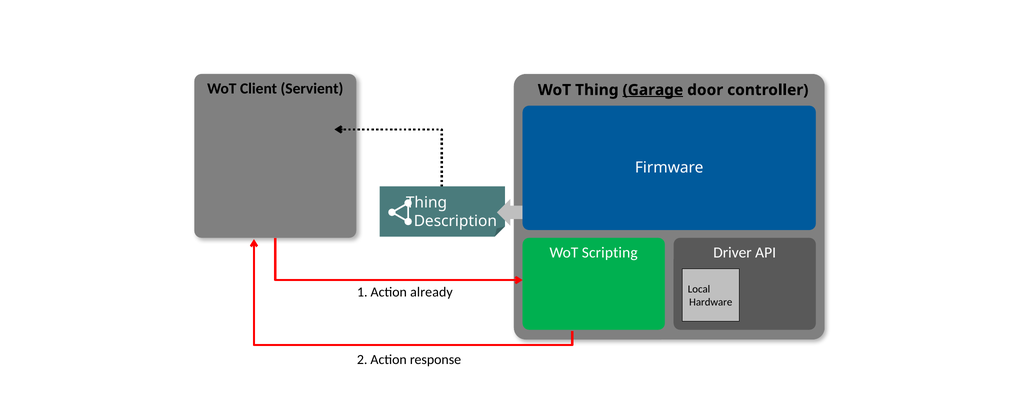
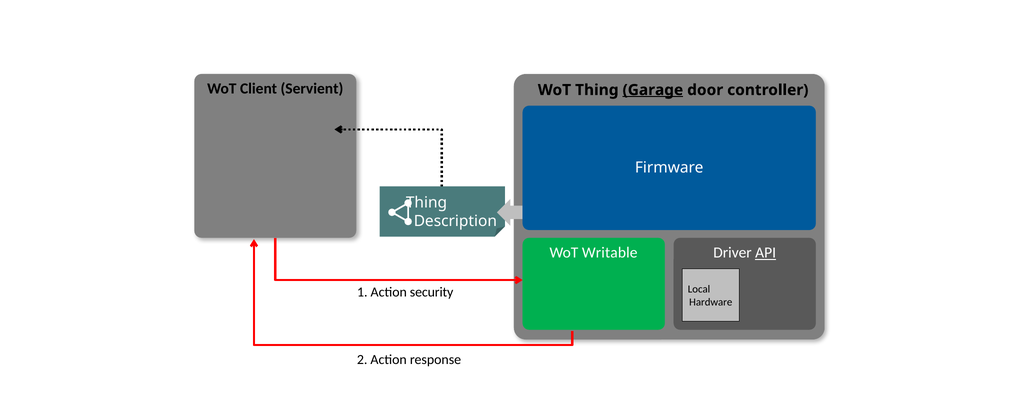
Scripting: Scripting -> Writable (610, 253)
API underline: none -> present (766, 253)
already: already -> security (432, 292)
